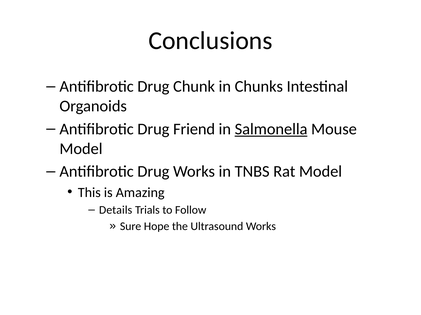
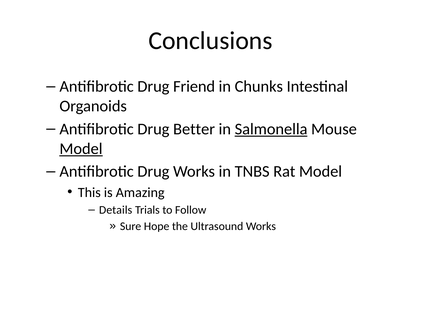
Chunk: Chunk -> Friend (194, 87)
Friend: Friend -> Better (194, 129)
Model underline: none -> present (81, 149)
